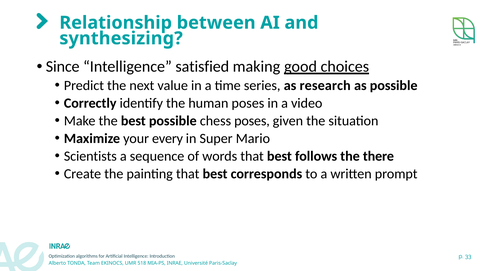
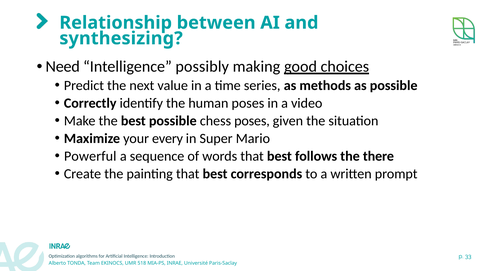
Since: Since -> Need (63, 67)
satisfied: satisfied -> possibly (202, 67)
research: research -> methods (325, 85)
Scientists: Scientists -> Powerful (90, 156)
